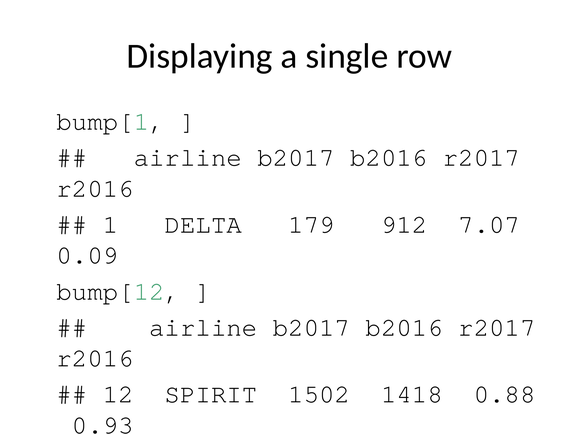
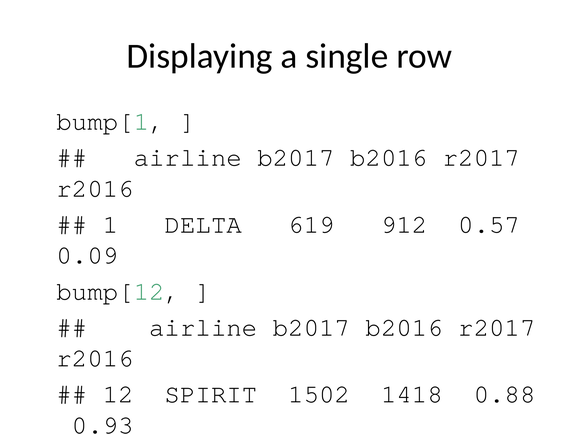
179: 179 -> 619 (311, 224)
7.07: 7.07 -> 0.57 (489, 224)
